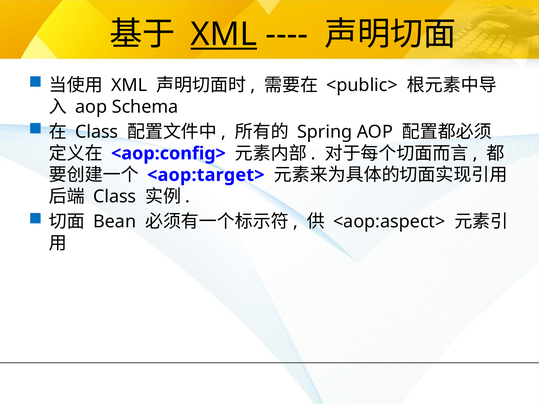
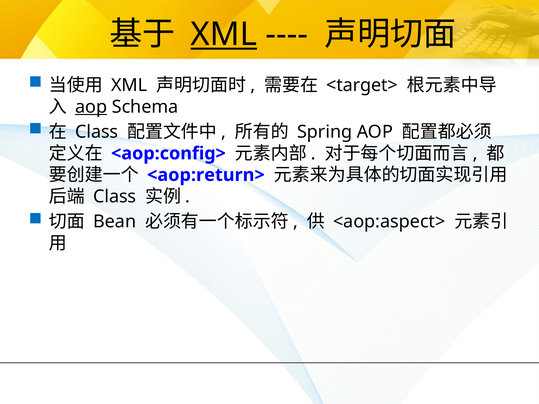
<public>: <public> -> <target> (362, 85)
aop underline: none -> present (91, 107)
<aop:target>: <aop:target> -> <aop:return> (206, 175)
